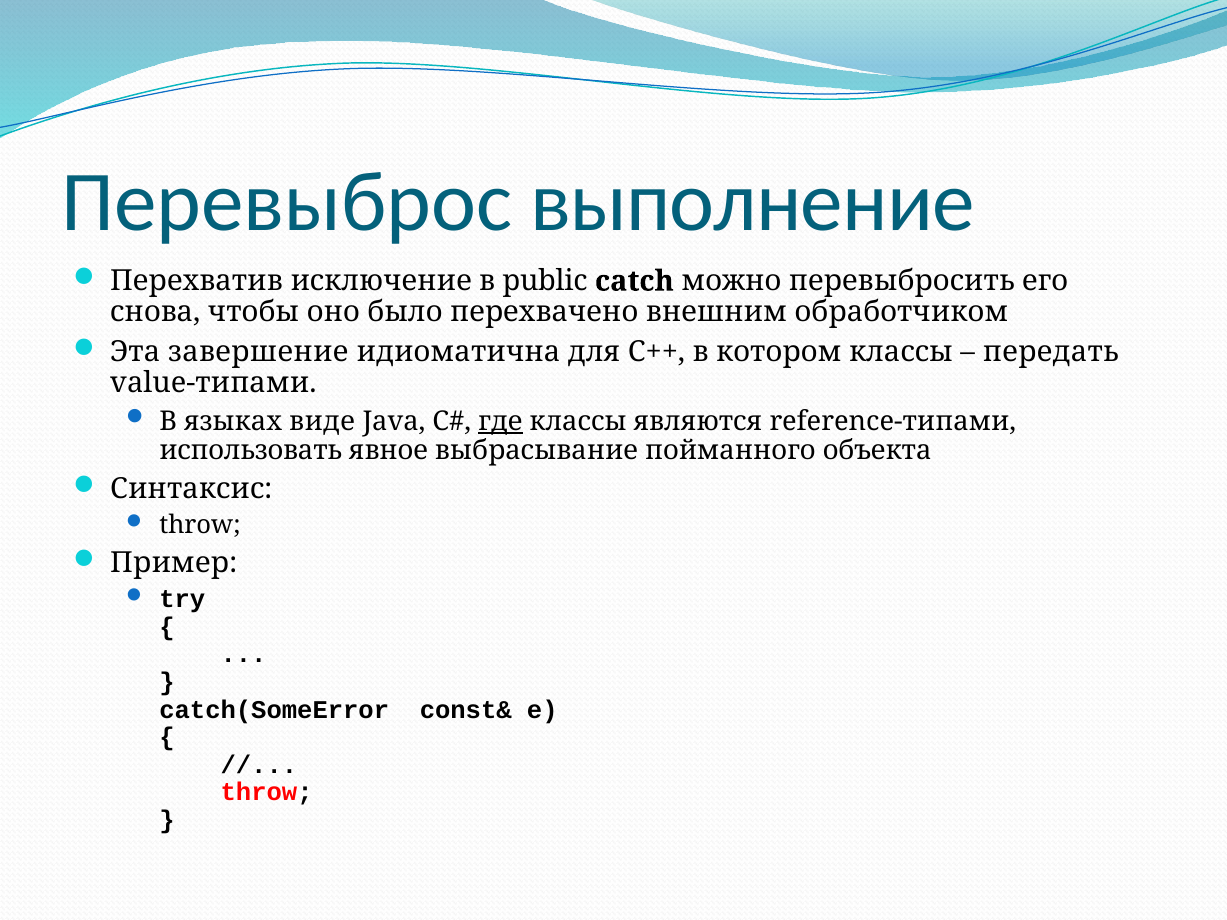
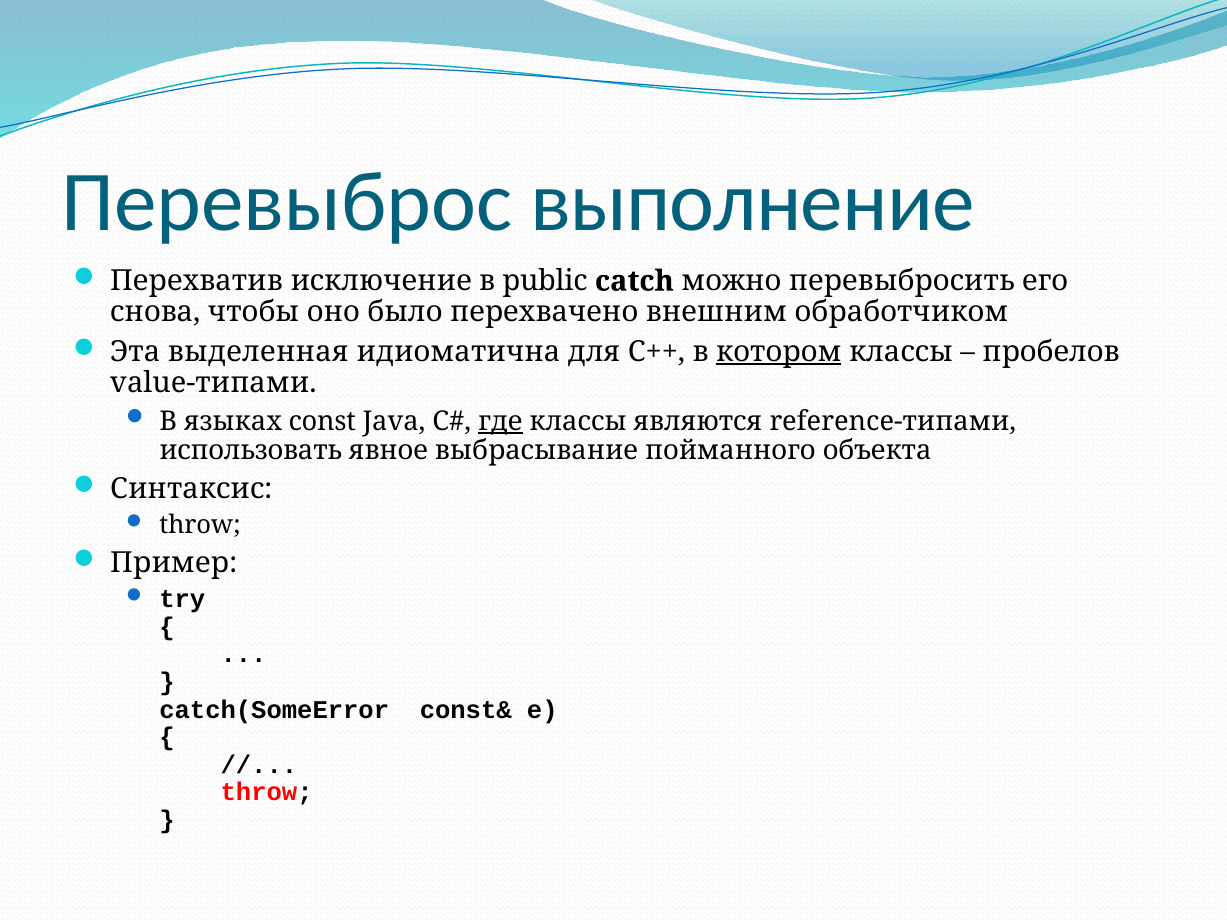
завершение: завершение -> выделенная (258, 352)
котором underline: none -> present (779, 352)
передать: передать -> пробелов (1051, 352)
виде: виде -> const (322, 421)
